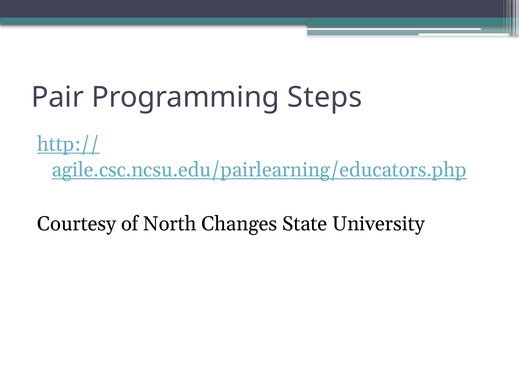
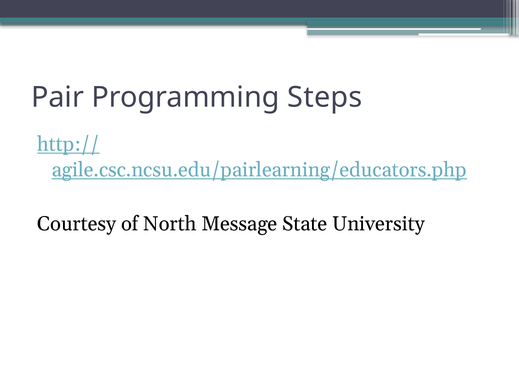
Changes: Changes -> Message (239, 224)
